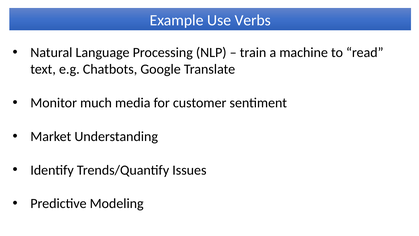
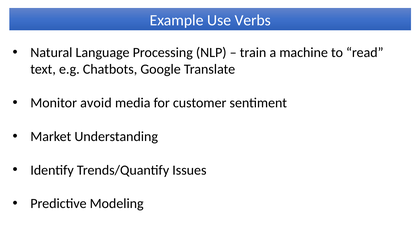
much: much -> avoid (96, 103)
